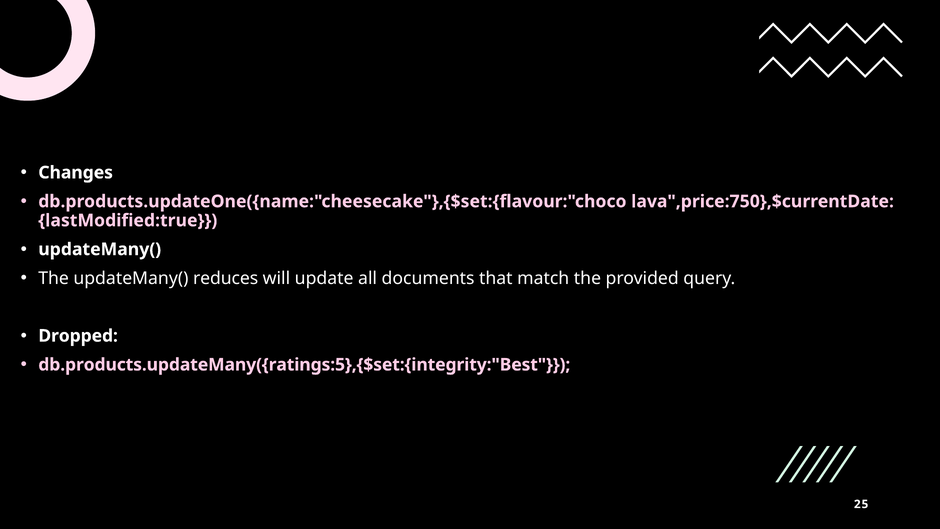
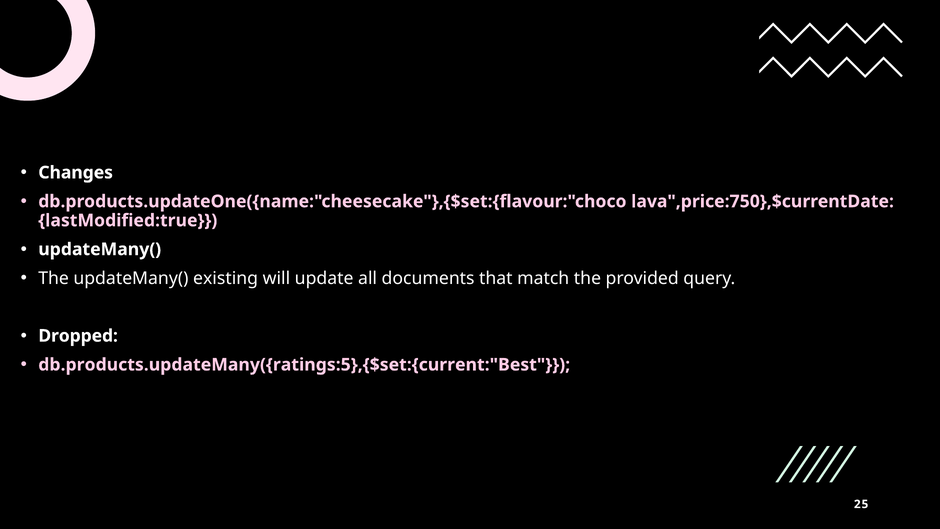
reduces: reduces -> existing (226, 278)
db.products.updateMany({ratings:5},{$set:{integrity:"Best: db.products.updateMany({ratings:5},{$set:{integrity:"Best -> db.products.updateMany({ratings:5},{$set:{current:"Best (304, 365)
